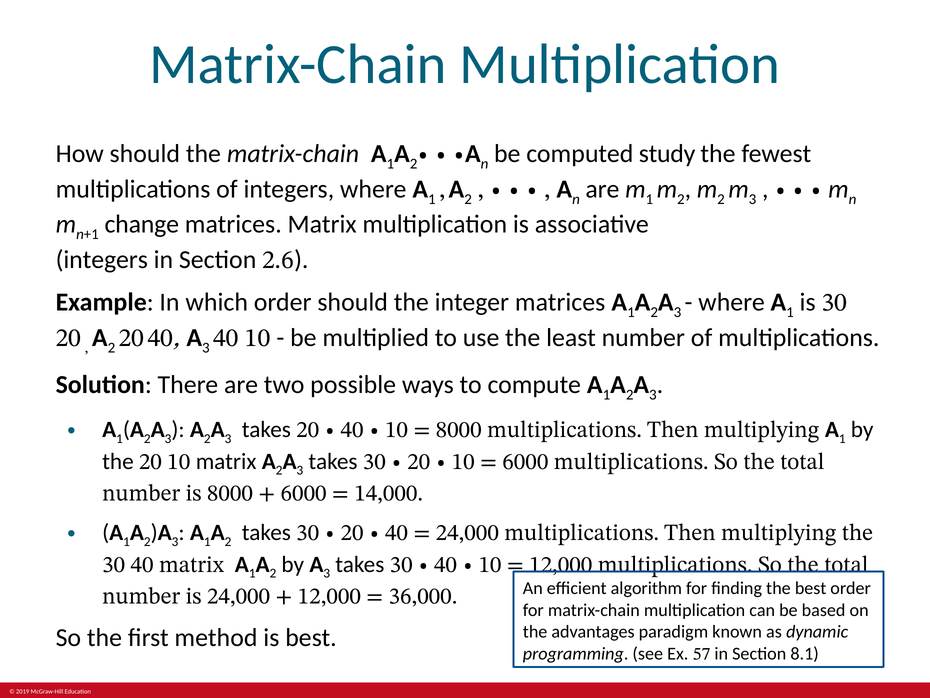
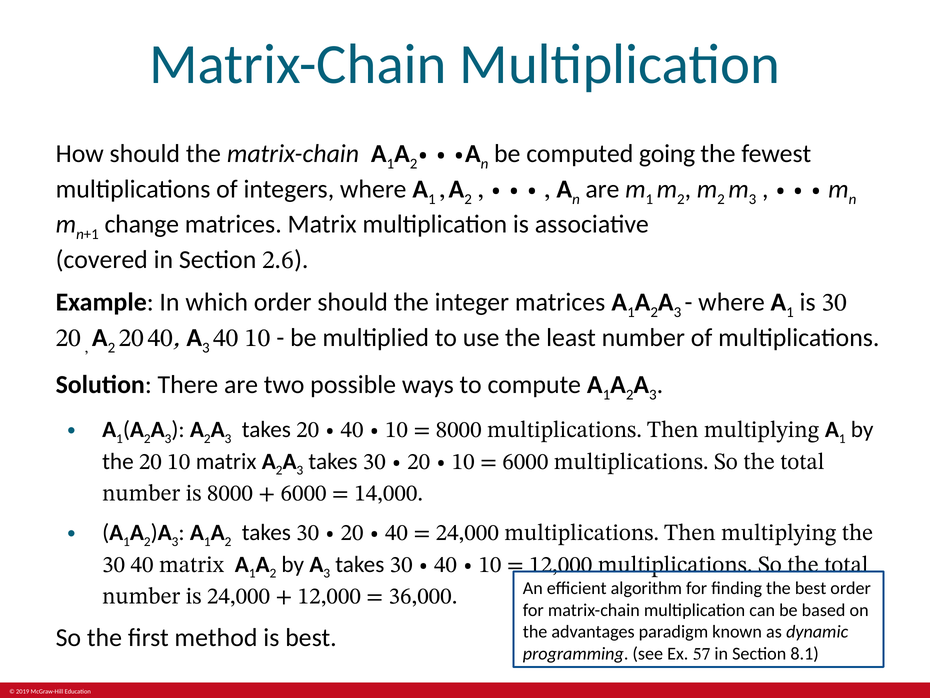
study: study -> going (667, 154)
integers: integers -> covered (102, 259)
